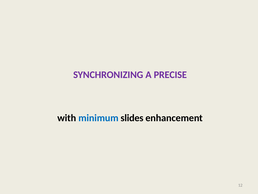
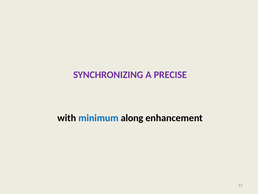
slides: slides -> along (132, 118)
